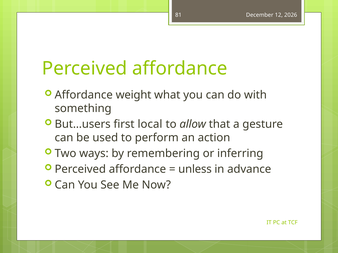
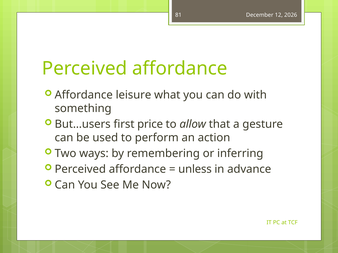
weight: weight -> leisure (133, 95)
local: local -> price (150, 124)
